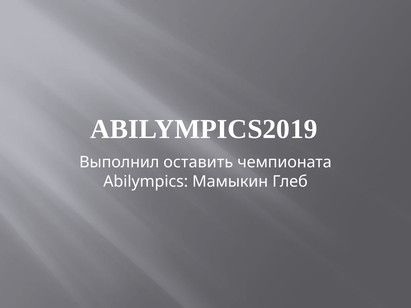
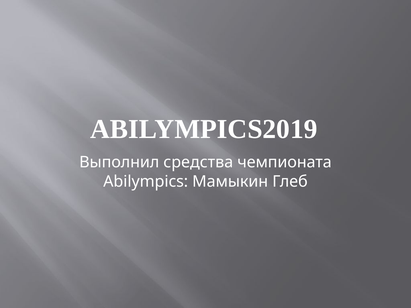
оставить: оставить -> средства (198, 162)
